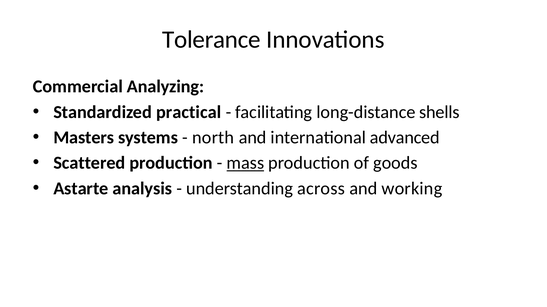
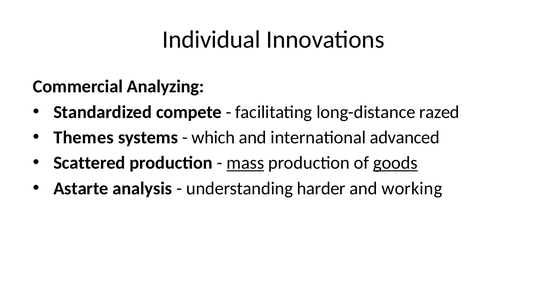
Tolerance: Tolerance -> Individual (211, 40)
practical: practical -> compete (189, 112)
shells: shells -> razed (439, 112)
Masters: Masters -> Themes (84, 138)
north: north -> which (213, 138)
goods underline: none -> present (395, 163)
across: across -> harder (321, 189)
